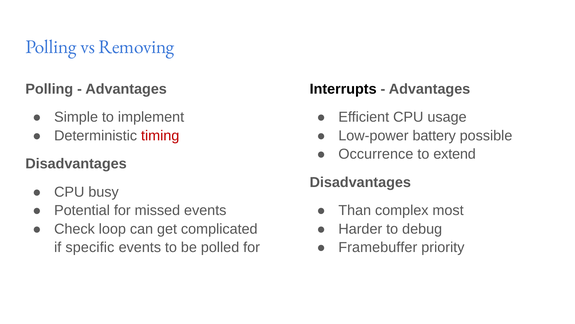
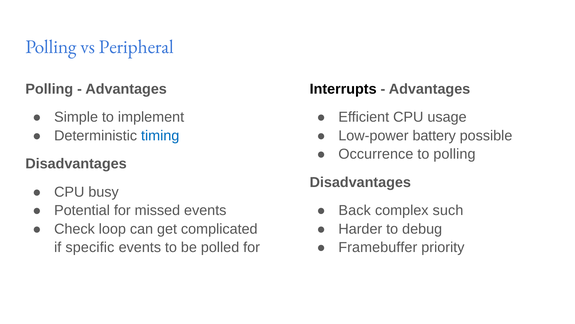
Removing: Removing -> Peripheral (136, 47)
timing colour: red -> blue (160, 135)
to extend: extend -> polling (454, 154)
Than: Than -> Back (355, 210)
most: most -> such (448, 210)
